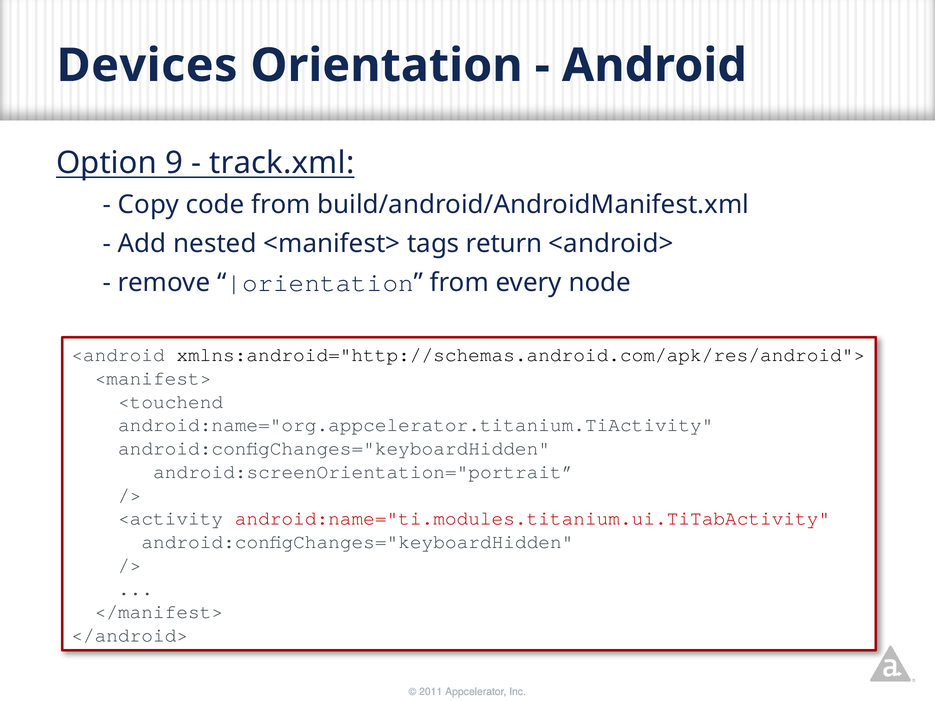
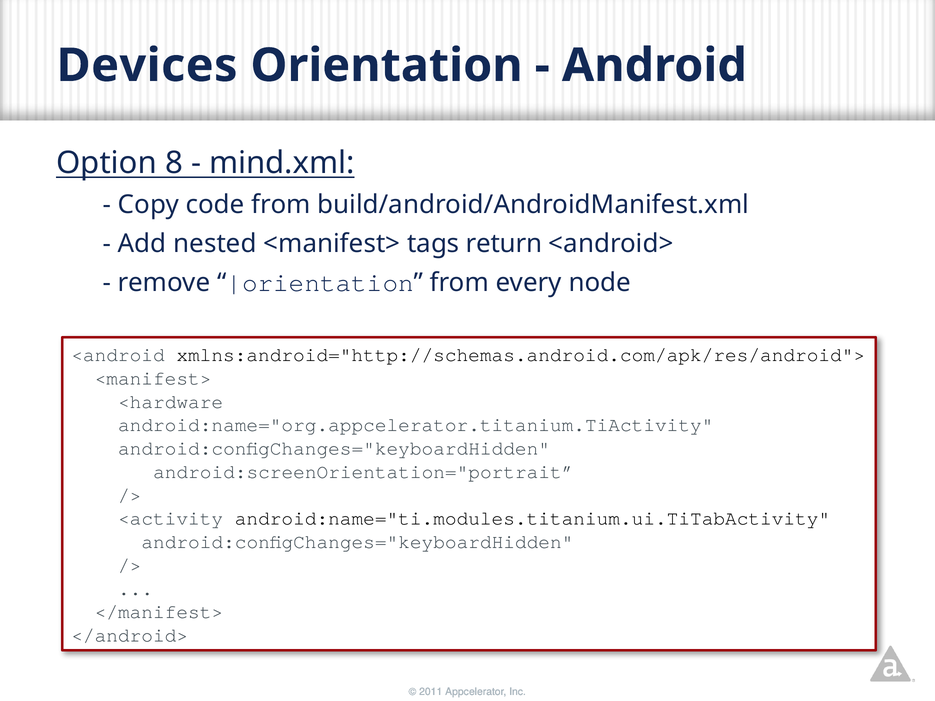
9: 9 -> 8 (174, 163)
track.xml: track.xml -> mind.xml (282, 163)
<touchend: <touchend -> <hardware (171, 402)
android:name="ti.modules.titanium.ui.TiTabActivity colour: red -> black (532, 519)
